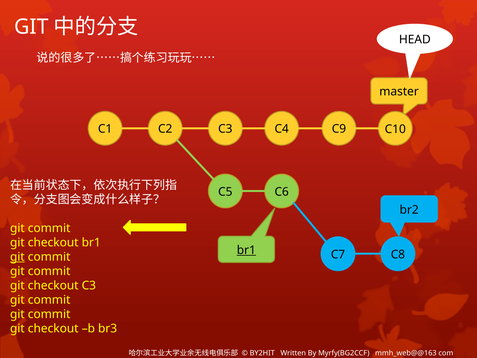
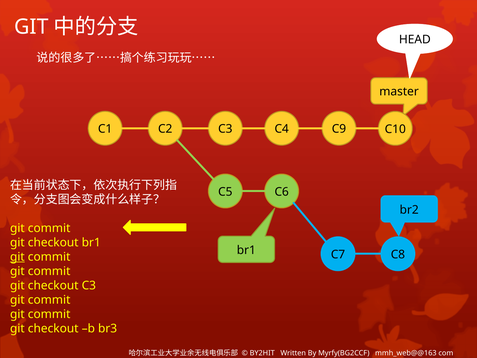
br1 underline: present -> none (246, 250)
